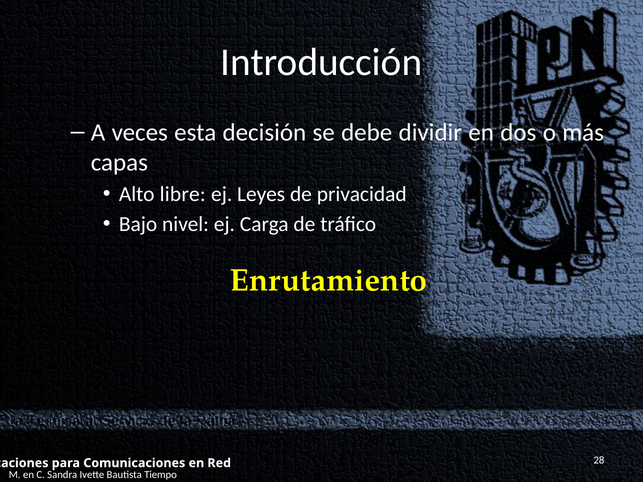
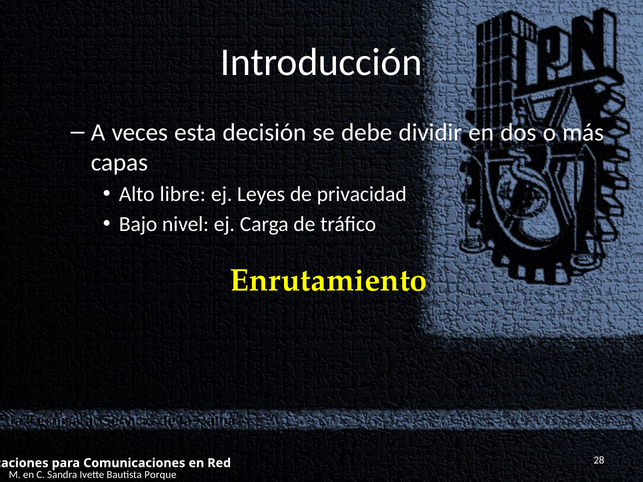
Tiempo: Tiempo -> Porque (160, 475)
